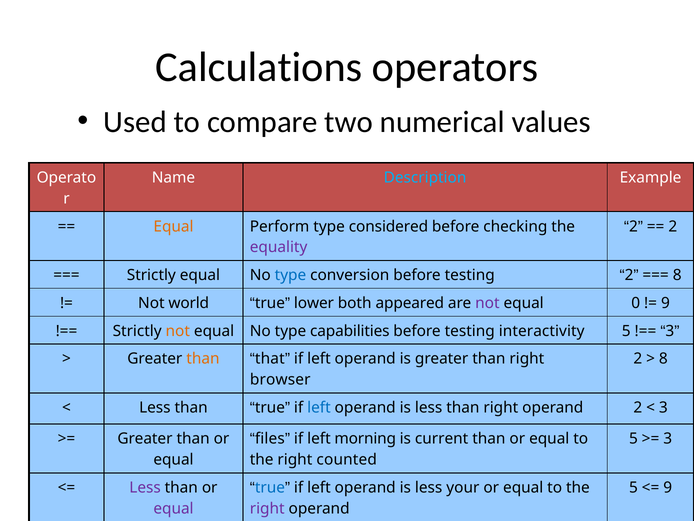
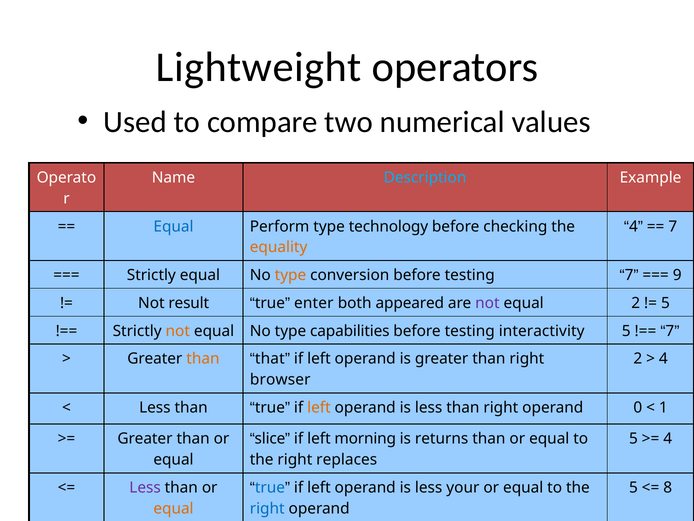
Calculations: Calculations -> Lightweight (259, 67)
2: 2 -> 4 (633, 226)
2: 2 -> 7 (673, 226)
Equal colour: orange -> blue (173, 226)
considered: considered -> technology (388, 226)
equality colour: purple -> orange (279, 247)
type colour: blue -> orange (290, 275)
2: 2 -> 7 (629, 275)
8: 8 -> 9 (677, 275)
world: world -> result (189, 303)
lower: lower -> enter (314, 303)
equal 0: 0 -> 2 (636, 303)
9: 9 -> 5 (665, 303)
3: 3 -> 7 (670, 331)
8: 8 -> 4 (663, 358)
left colour: blue -> orange (319, 407)
operand 2: 2 -> 0 (638, 407)
3: 3 -> 1 (663, 407)
files: files -> slice (270, 438)
current: current -> returns (442, 438)
3: 3 -> 4 (668, 438)
counted: counted -> replaces (347, 459)
9: 9 -> 8 (668, 487)
equal colour: purple -> orange (174, 508)
right colour: purple -> blue (267, 508)
